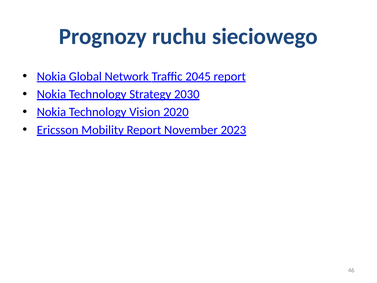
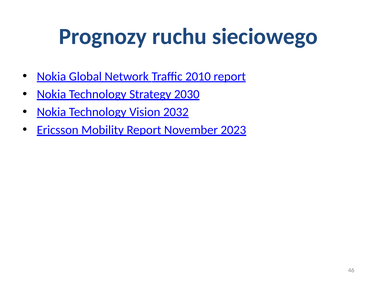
2045: 2045 -> 2010 (198, 76)
2020: 2020 -> 2032 (176, 112)
